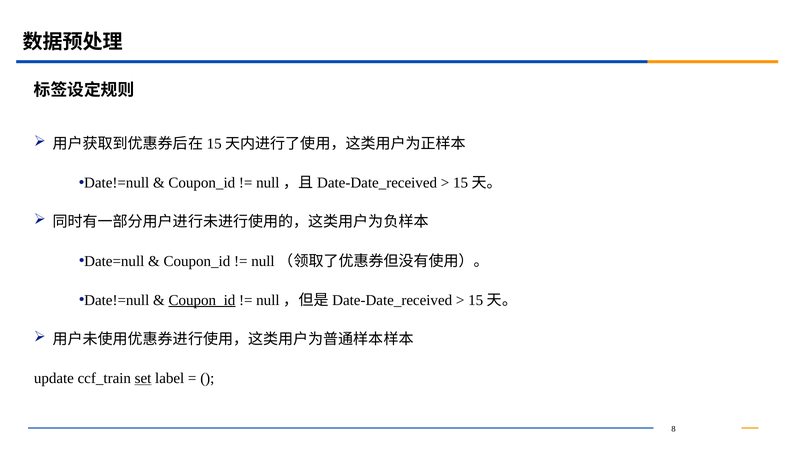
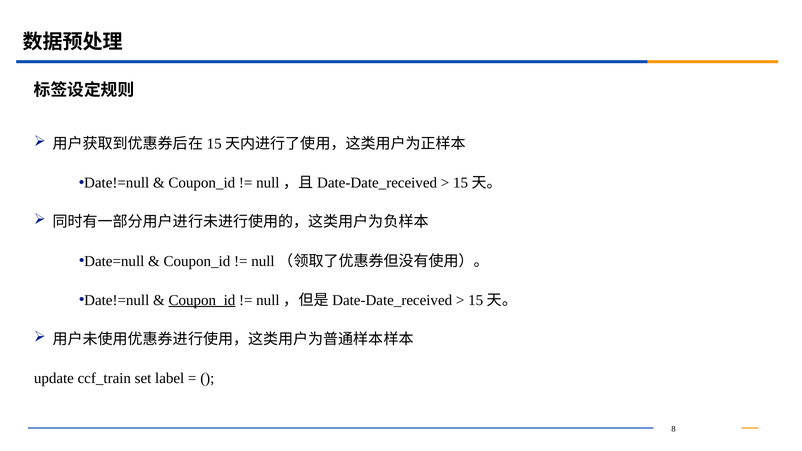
set underline: present -> none (143, 378)
